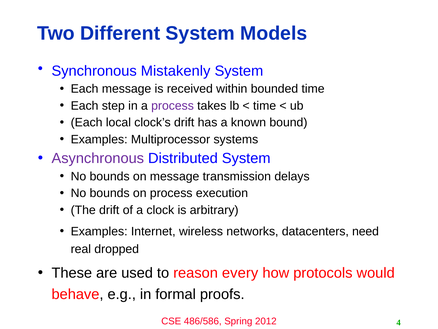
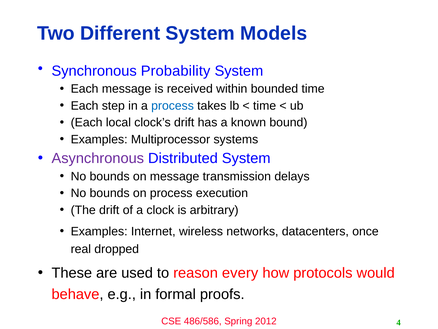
Mistakenly: Mistakenly -> Probability (176, 71)
process colour: purple -> blue (173, 106)
need: need -> once (365, 231)
